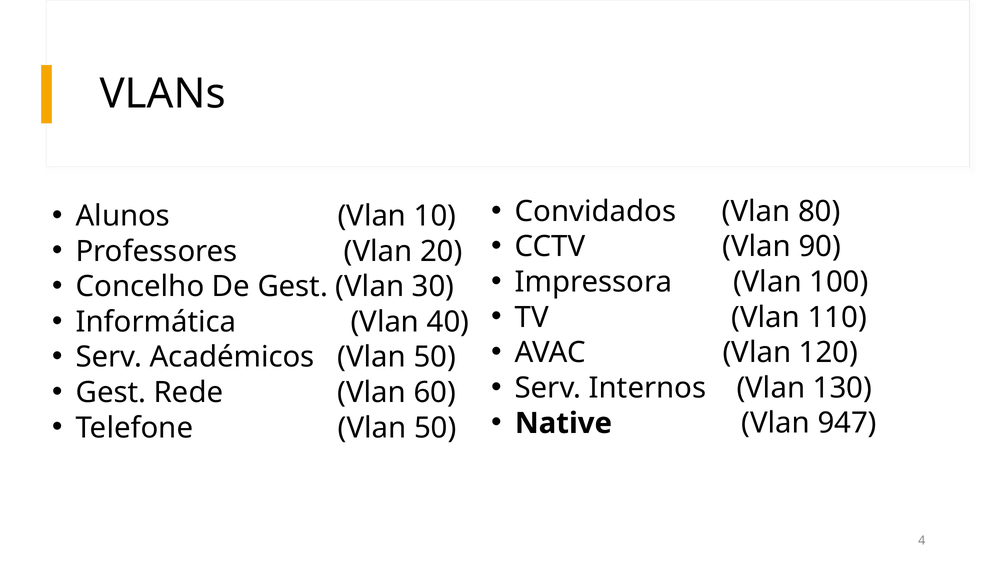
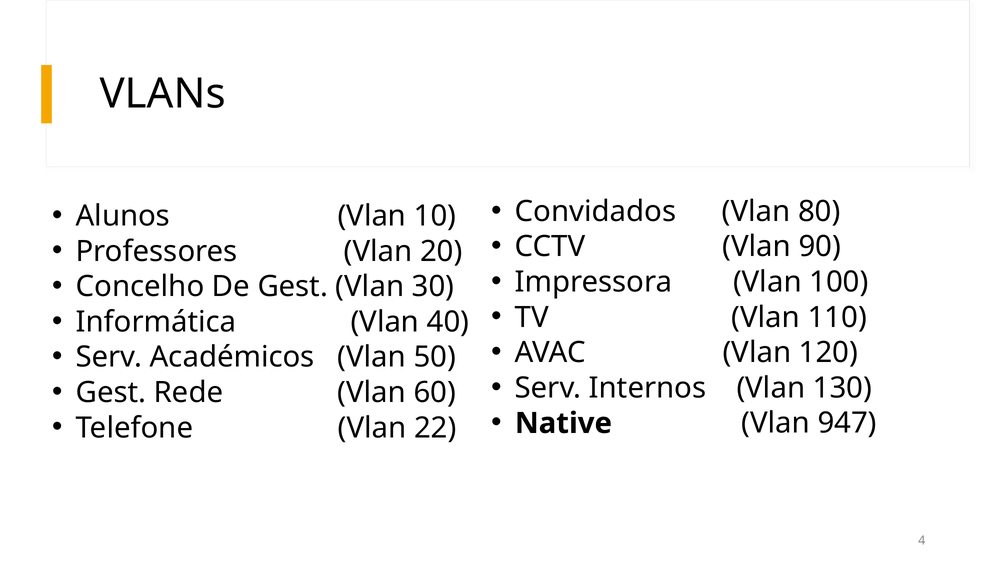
Telefone Vlan 50: 50 -> 22 (435, 428)
